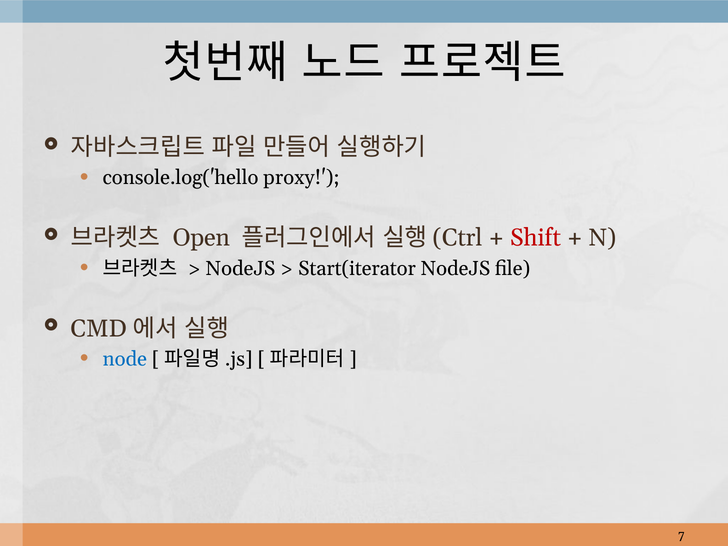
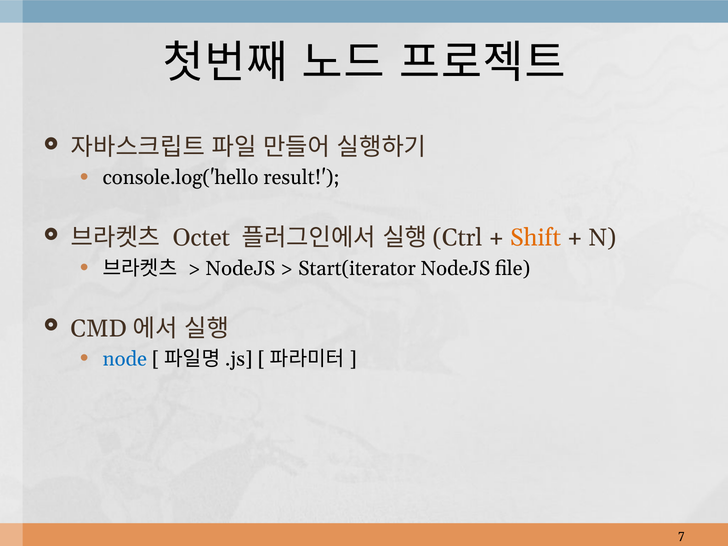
proxy: proxy -> result (302, 178)
Open: Open -> Octet (201, 238)
Shift colour: red -> orange (536, 238)
